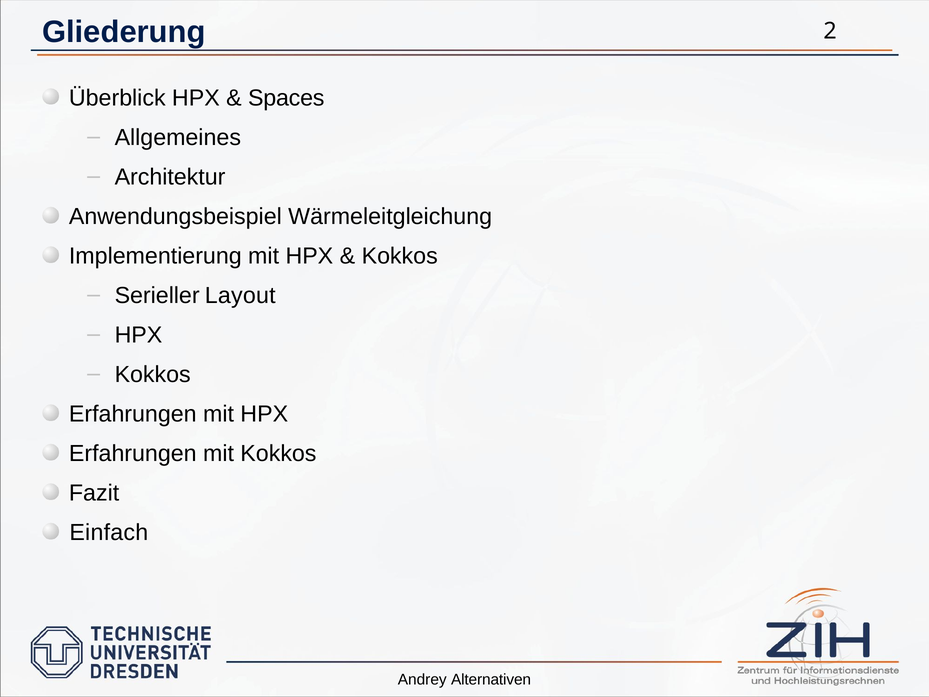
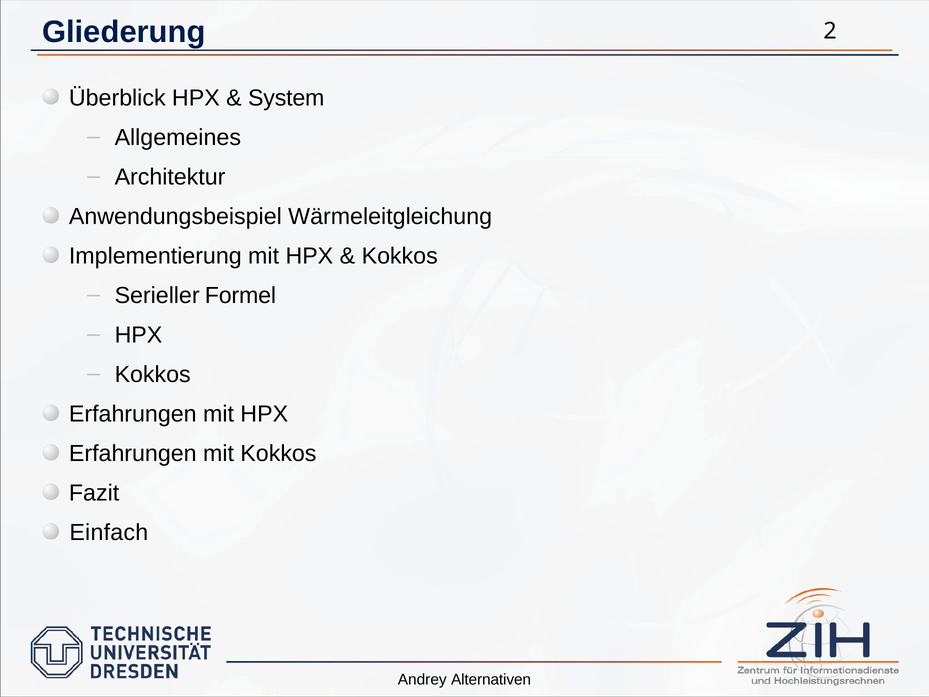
Spaces: Spaces -> System (286, 98)
Layout: Layout -> Formel (240, 295)
